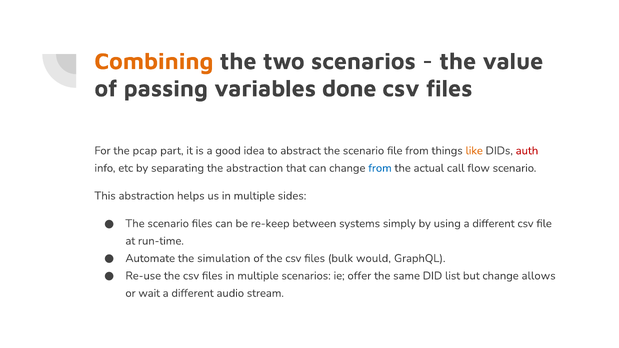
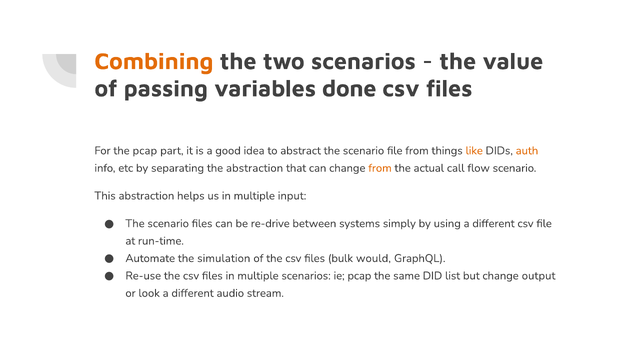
auth colour: red -> orange (527, 151)
from colour: blue -> orange (380, 168)
sides: sides -> input (292, 196)
re-keep: re-keep -> re-drive (270, 224)
ie offer: offer -> pcap (359, 276)
allows: allows -> output (539, 276)
wait: wait -> look (149, 293)
